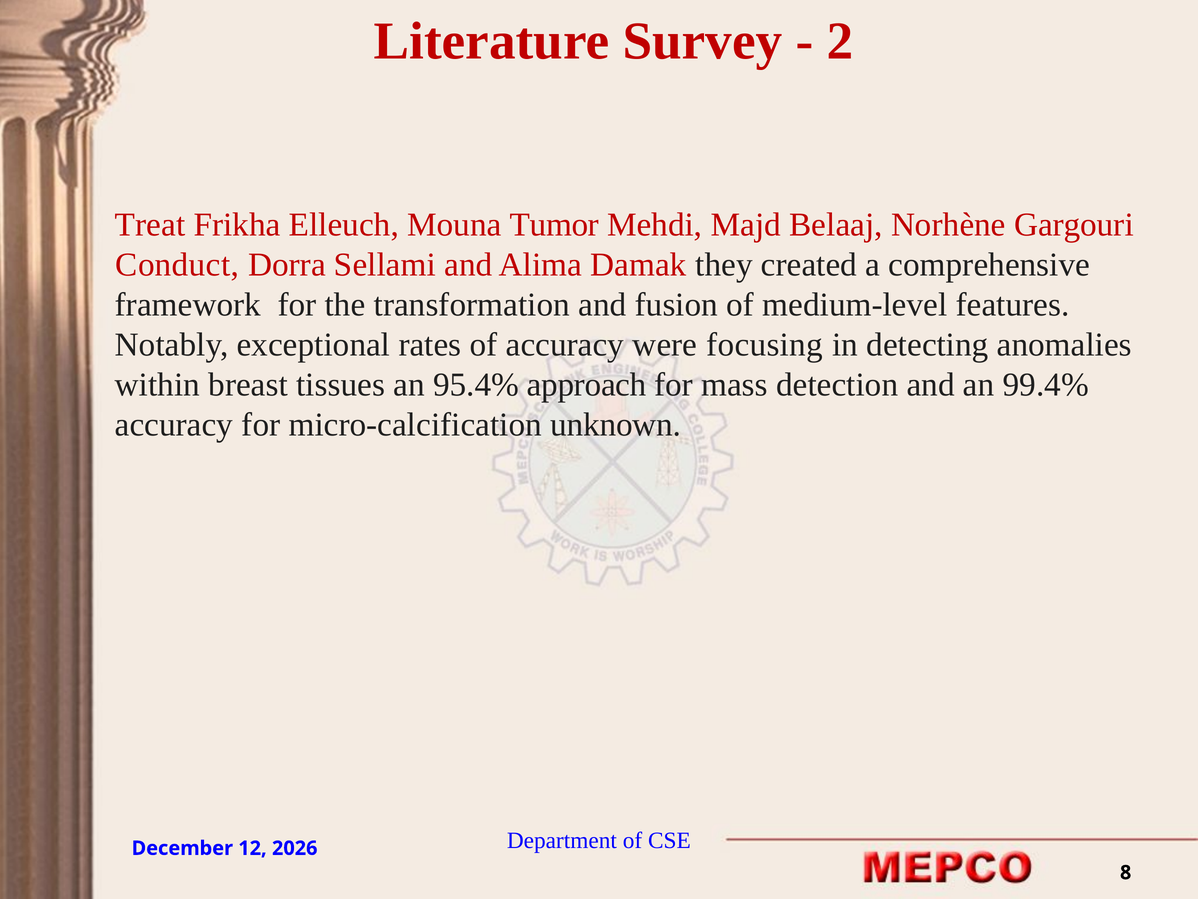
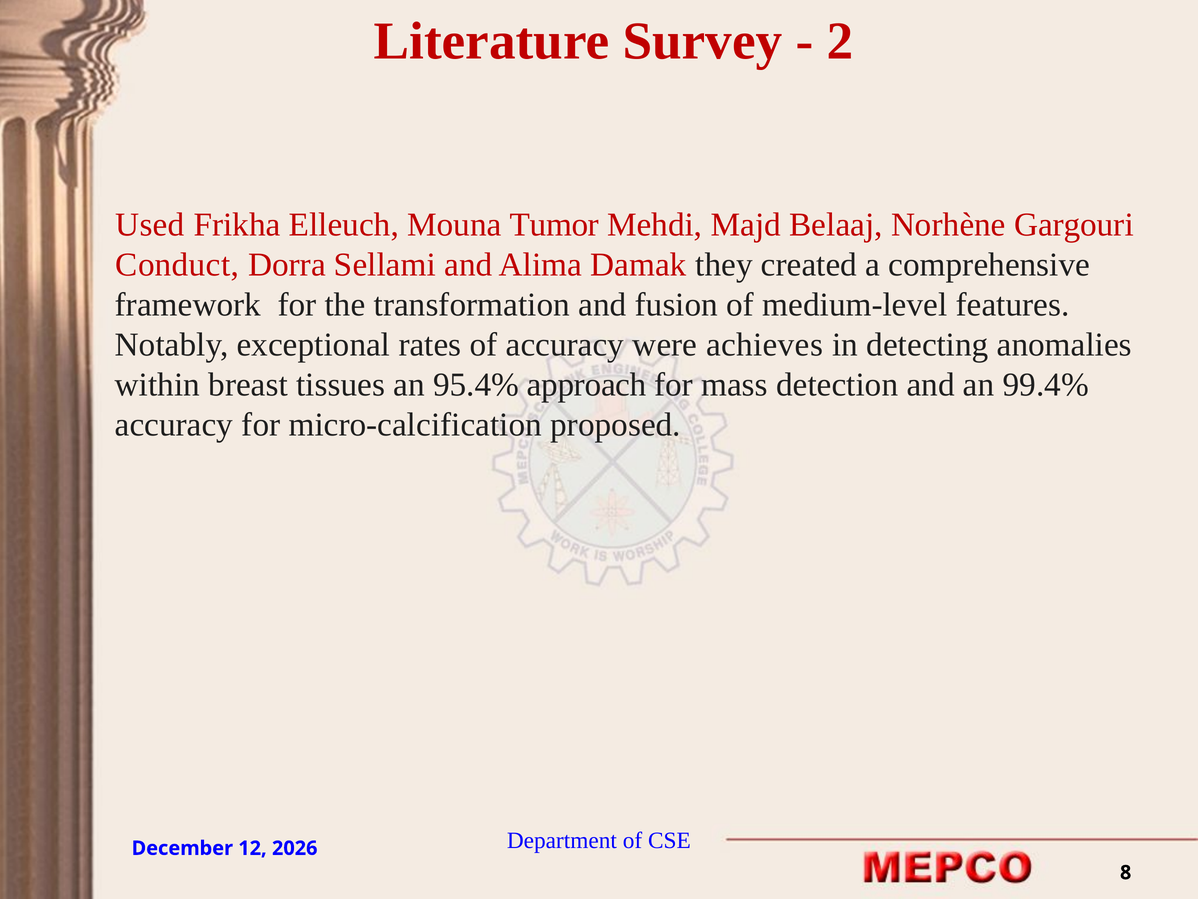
Treat: Treat -> Used (150, 225)
focusing: focusing -> achieves (765, 344)
unknown: unknown -> proposed (616, 424)
